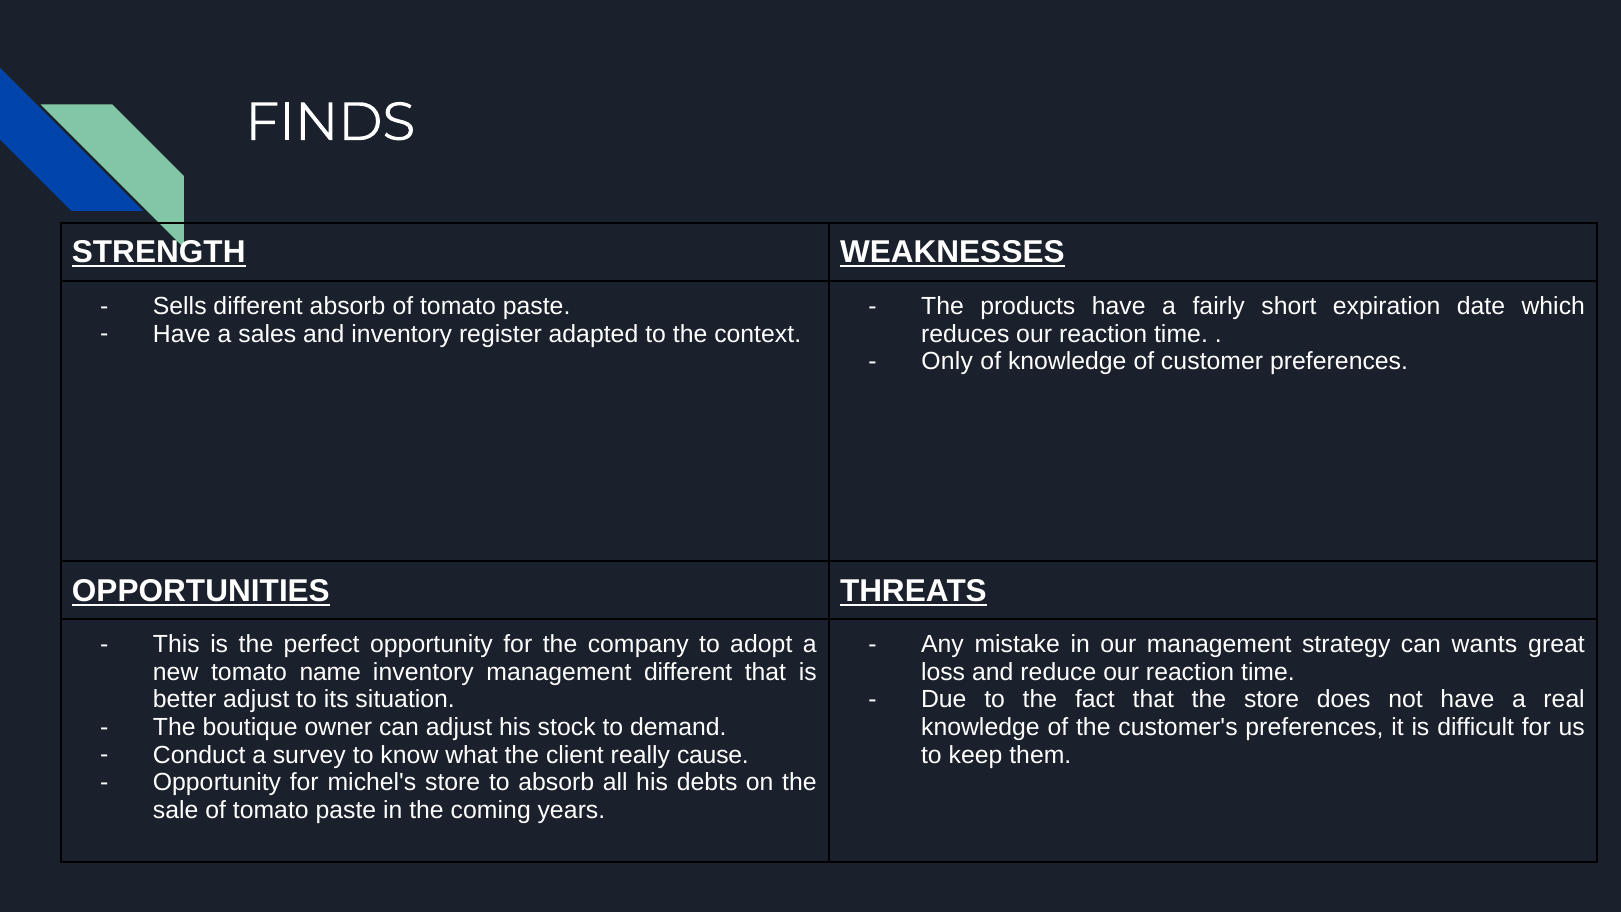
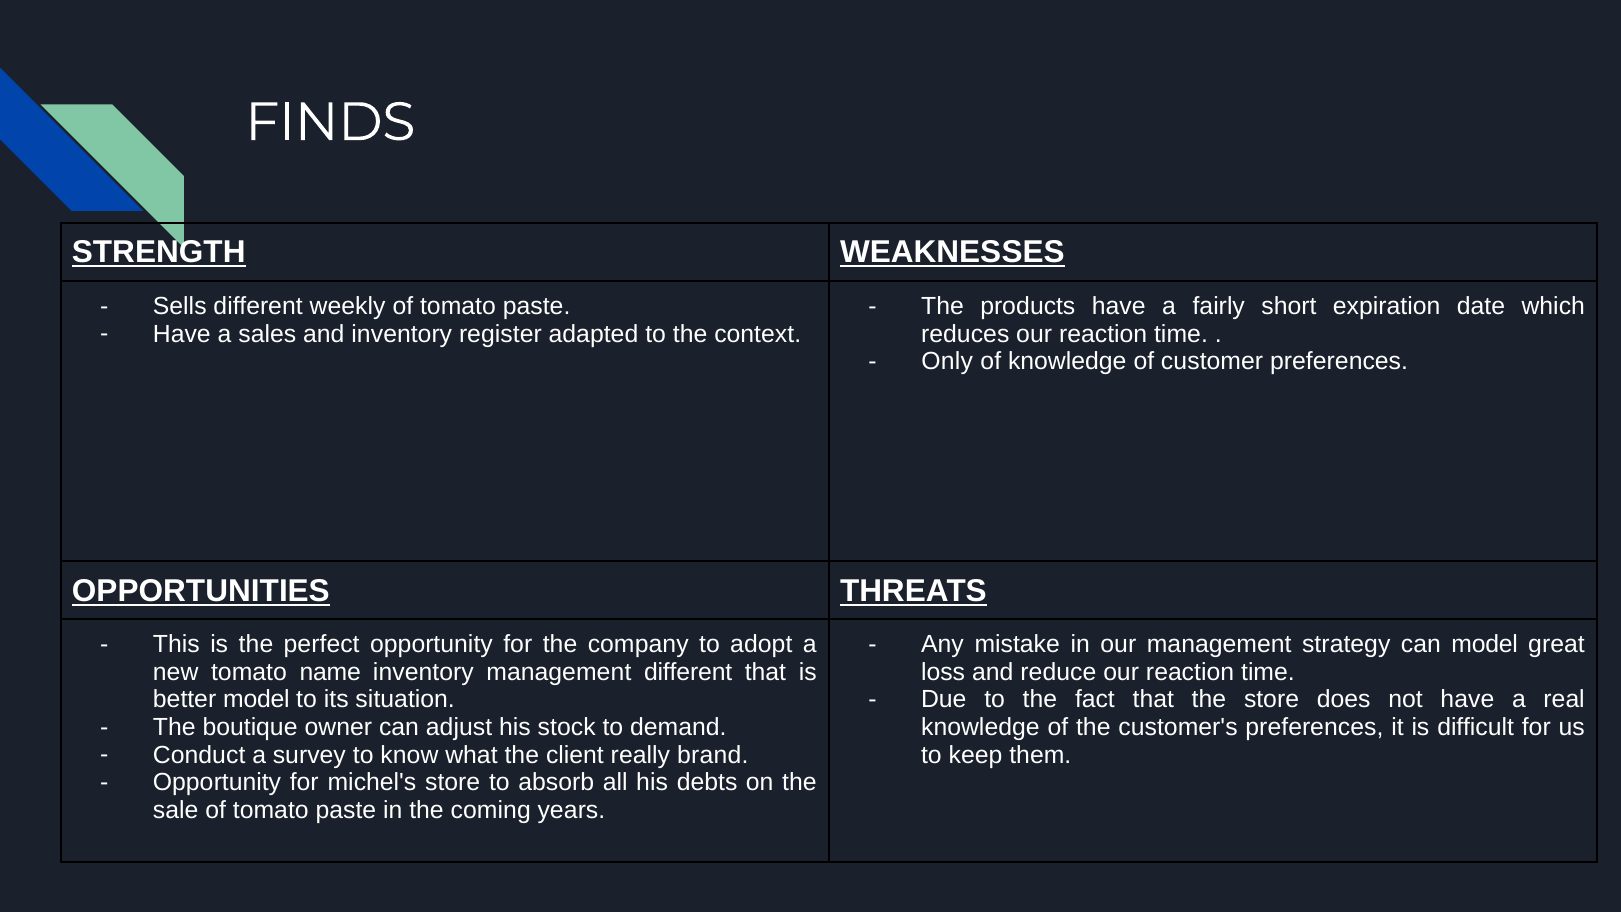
different absorb: absorb -> weekly (348, 306)
can wants: wants -> model (1485, 645)
better adjust: adjust -> model (256, 700)
cause: cause -> brand (713, 755)
